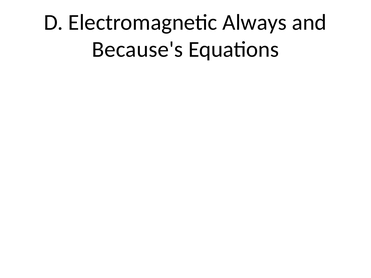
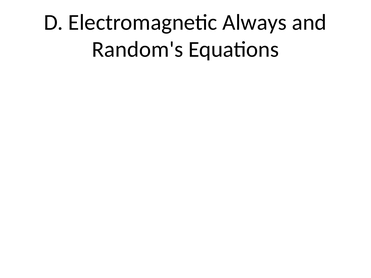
Because's: Because's -> Random's (138, 50)
